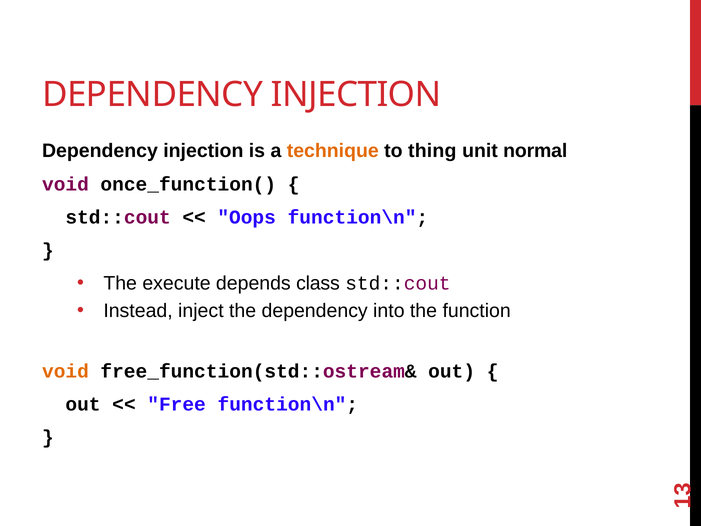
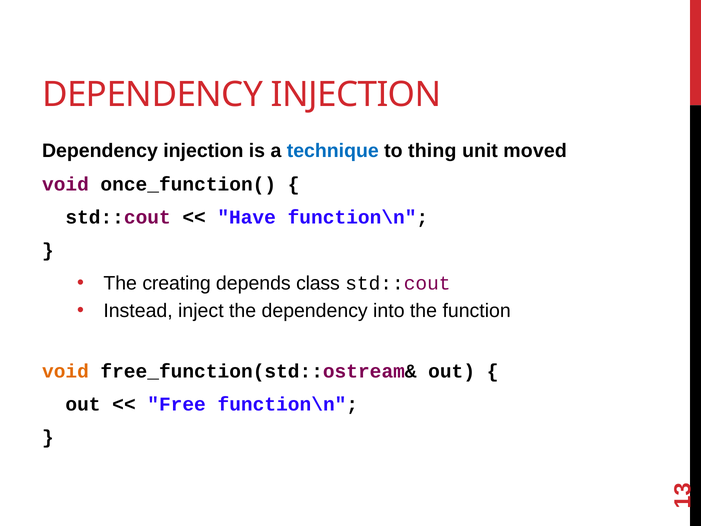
technique colour: orange -> blue (333, 151)
normal: normal -> moved (535, 151)
Oops: Oops -> Have (247, 217)
execute: execute -> creating (177, 283)
